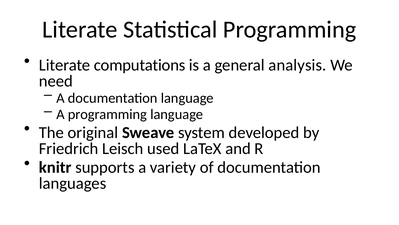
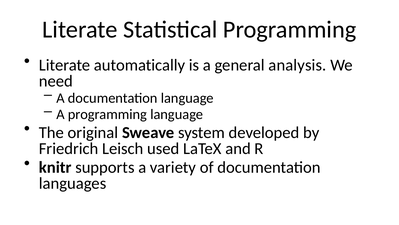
computations: computations -> automatically (140, 65)
